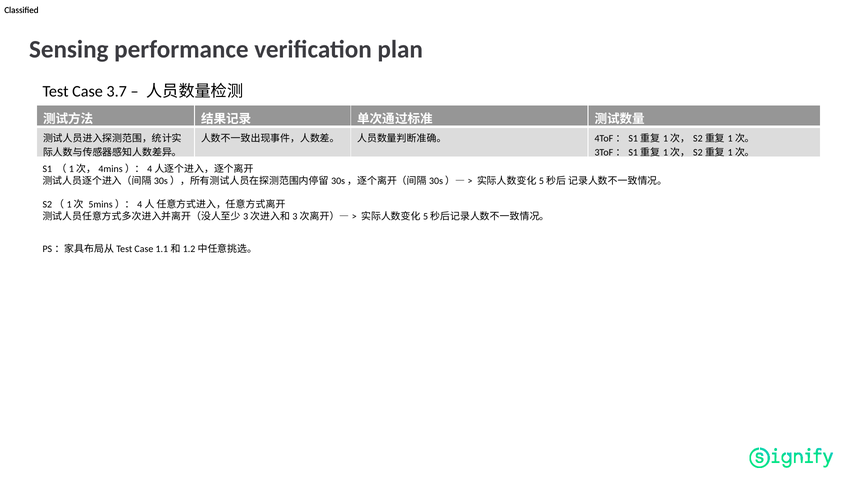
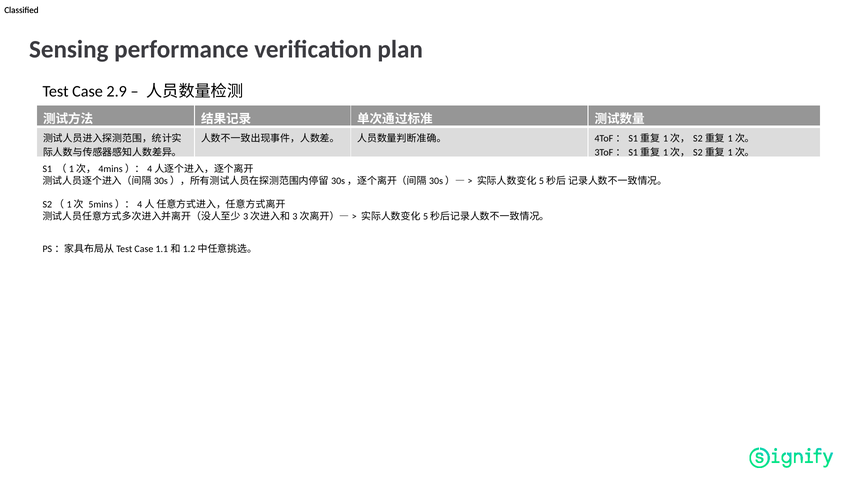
3.7: 3.7 -> 2.9 (117, 91)
